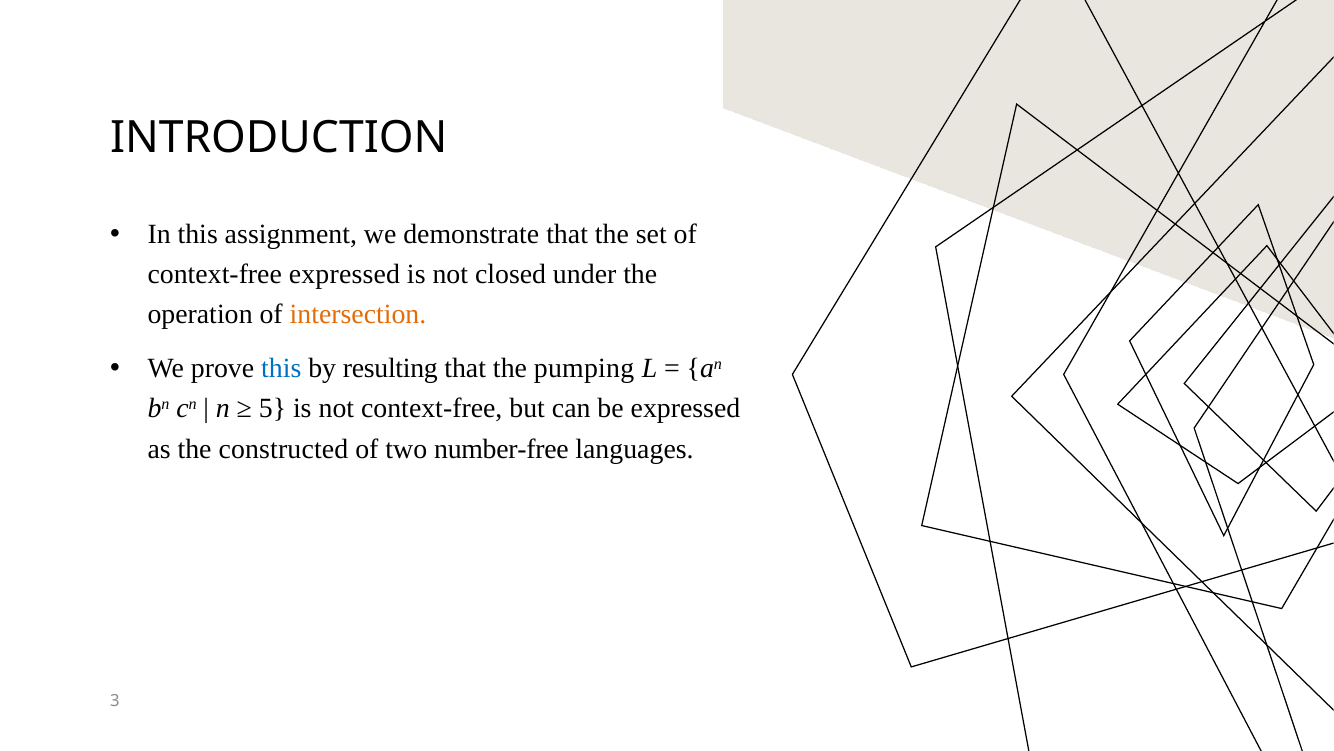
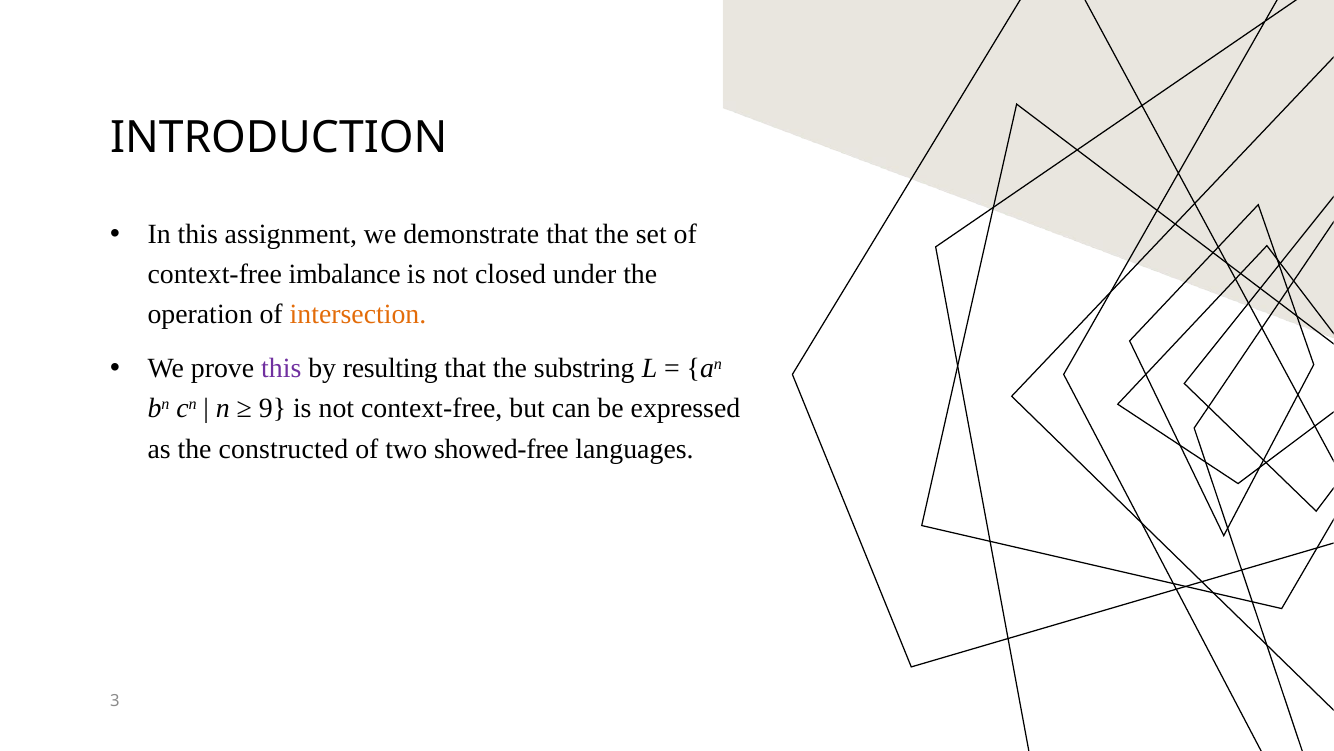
context-free expressed: expressed -> imbalance (345, 274)
this colour: blue -> purple (281, 368)
pumping: pumping -> substring (584, 368)
5: 5 -> 9 (273, 408)
number-free: number-free -> showed-free (501, 449)
